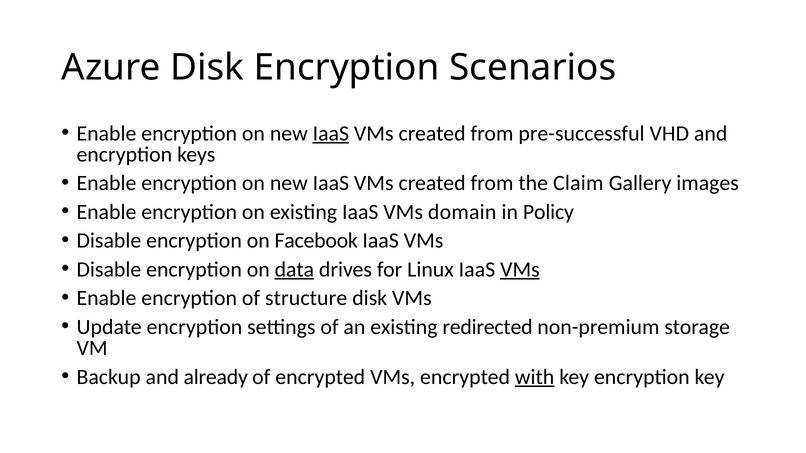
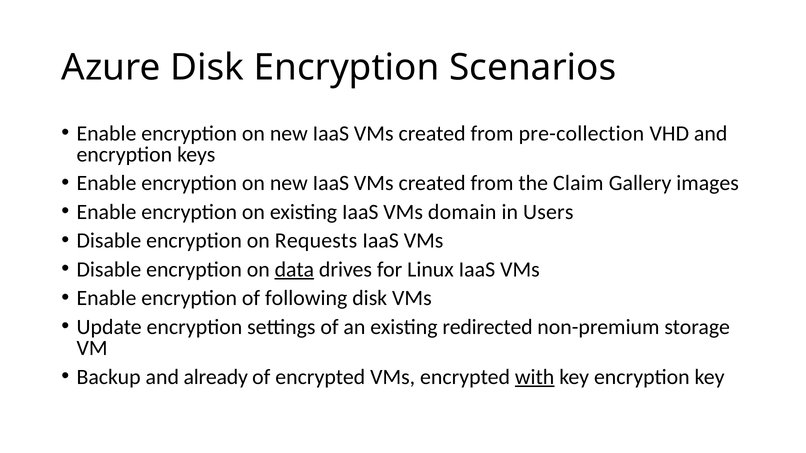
IaaS underline: present -> none (331, 133)
pre-successful: pre-successful -> pre-collection (581, 133)
Policy: Policy -> Users (548, 212)
Facebook: Facebook -> Requests (316, 241)
VMs underline: present -> none (520, 270)
structure: structure -> following (306, 298)
